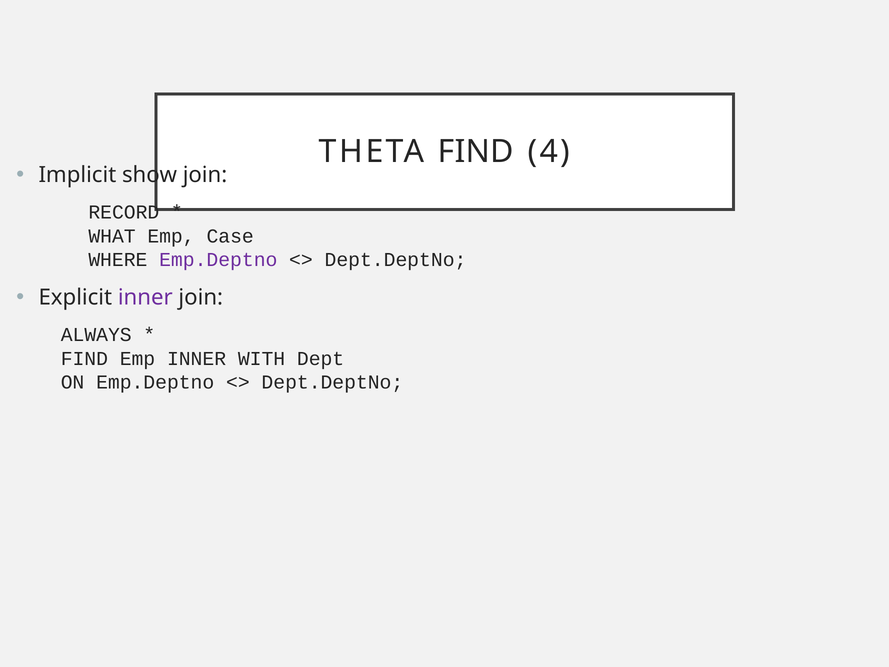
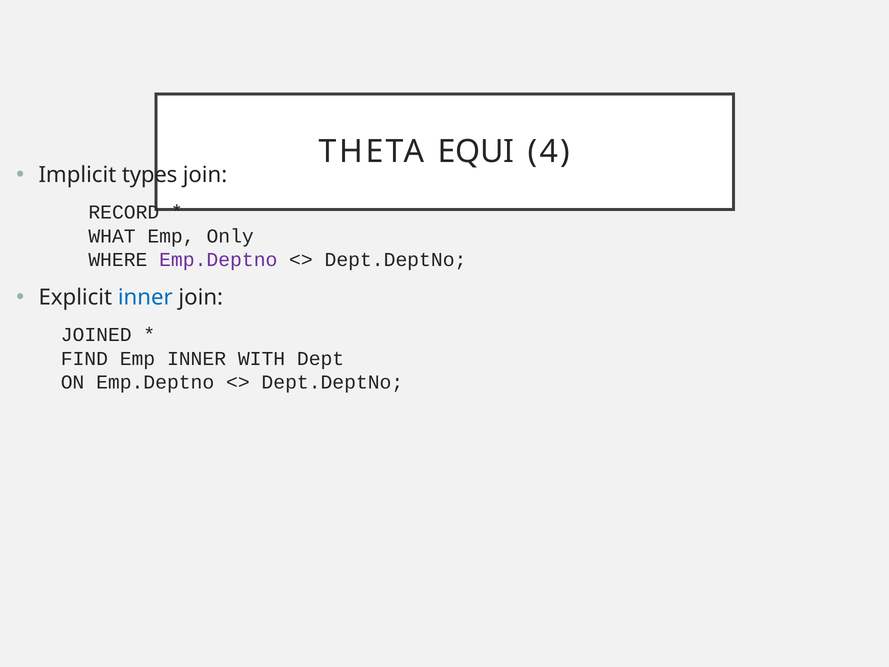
THETA FIND: FIND -> EQUI (476, 151)
show: show -> types (150, 175)
Case: Case -> Only (230, 236)
inner colour: purple -> blue (145, 297)
ALWAYS: ALWAYS -> JOINED (96, 335)
